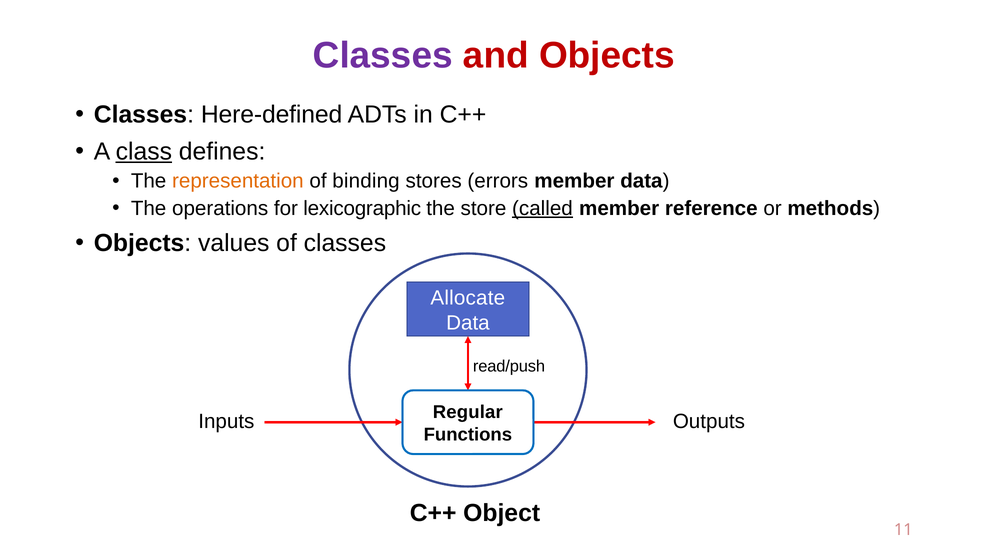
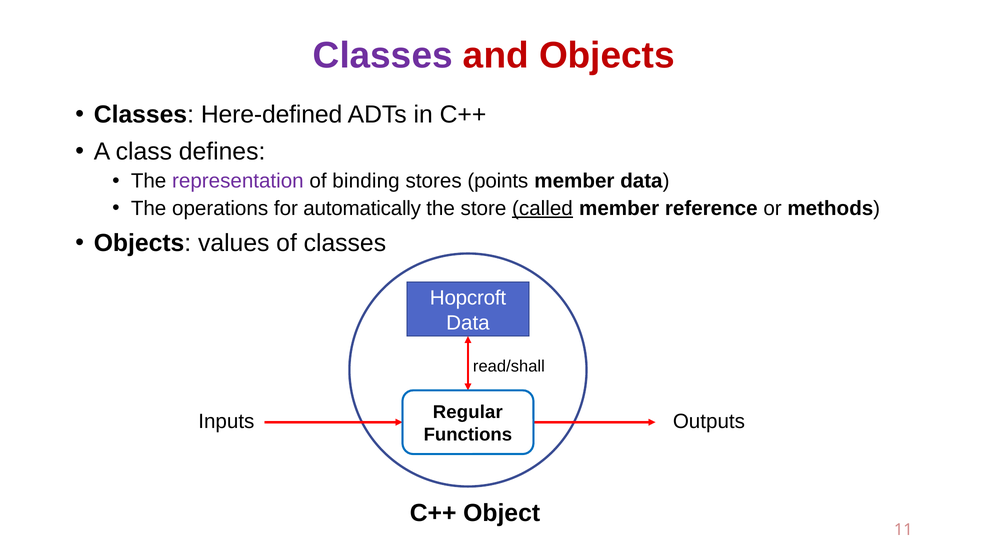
class underline: present -> none (144, 151)
representation colour: orange -> purple (238, 181)
errors: errors -> points (498, 181)
lexicographic: lexicographic -> automatically (362, 208)
Allocate: Allocate -> Hopcroft (468, 298)
read/push: read/push -> read/shall (509, 366)
